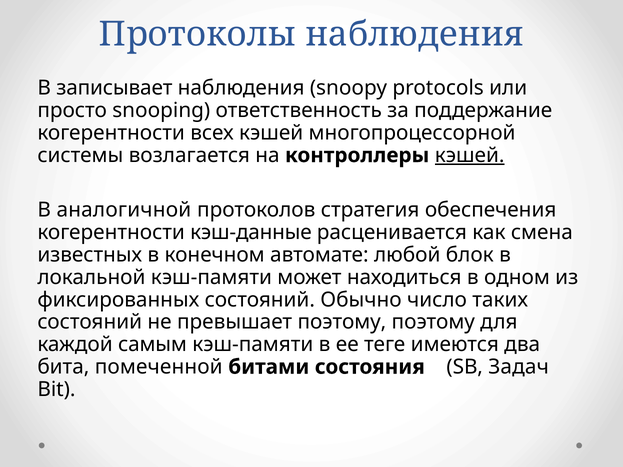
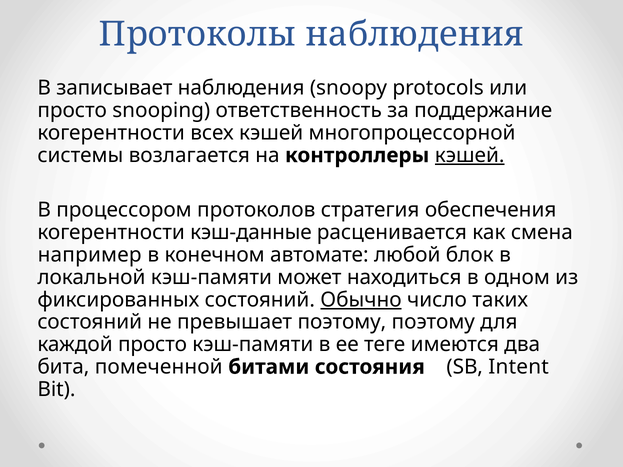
аналогичной: аналогичной -> процессором (124, 210)
известных: известных -> например (90, 255)
Обычно underline: none -> present (361, 300)
каждой самым: самым -> просто (153, 345)
Задач: Задач -> Intent (519, 367)
